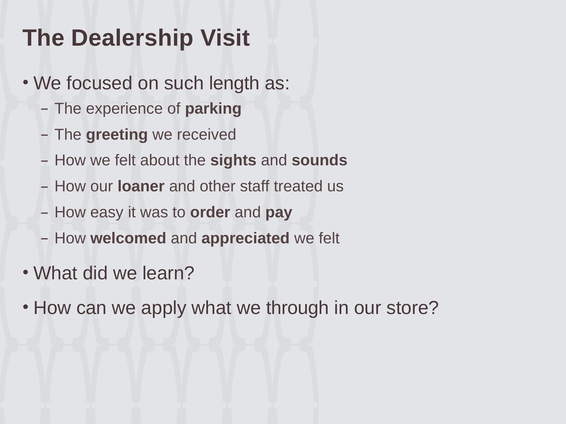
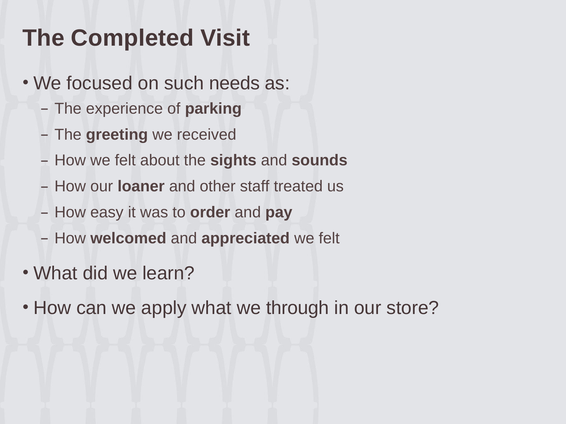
Dealership: Dealership -> Completed (132, 38)
length: length -> needs (234, 83)
